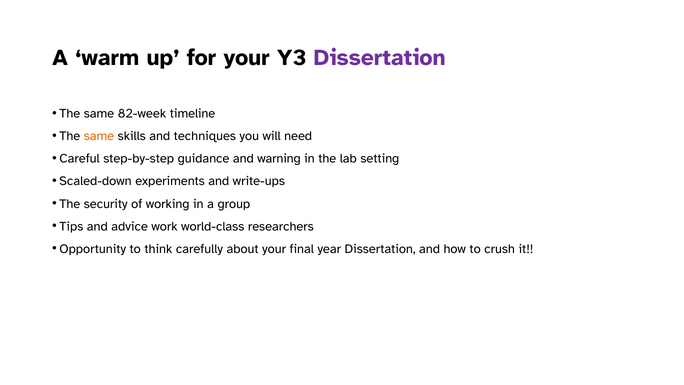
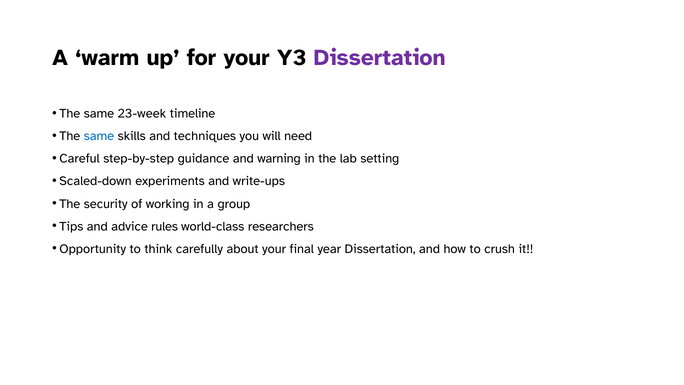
82-week: 82-week -> 23-week (142, 114)
same colour: orange -> blue (99, 136)
work: work -> rules (165, 226)
